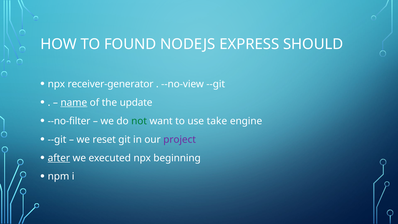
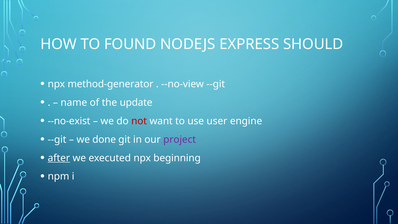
receiver-generator: receiver-generator -> method-generator (111, 84)
name underline: present -> none (74, 102)
--no-filter: --no-filter -> --no-exist (69, 121)
not colour: green -> red (139, 121)
take: take -> user (217, 121)
reset: reset -> done (104, 139)
